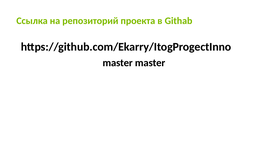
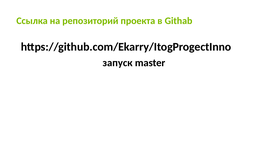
master: master -> запуск (118, 63)
